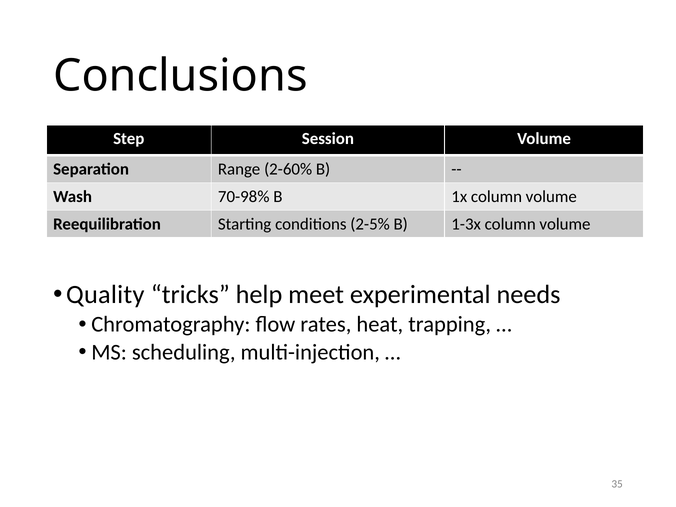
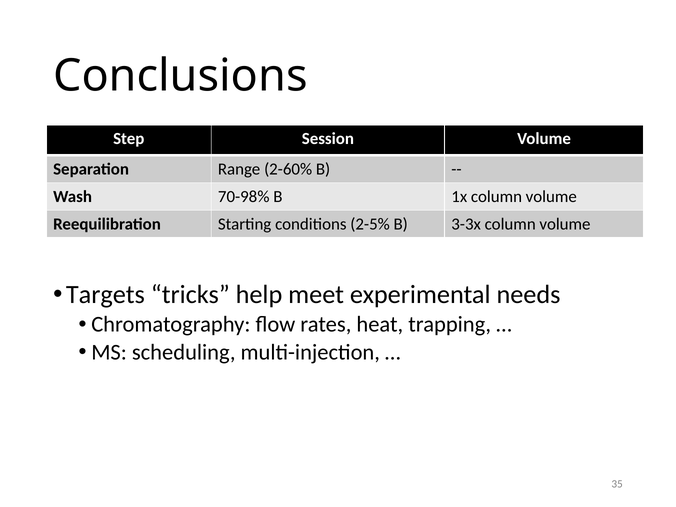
1-3x: 1-3x -> 3-3x (466, 224)
Quality: Quality -> Targets (105, 295)
